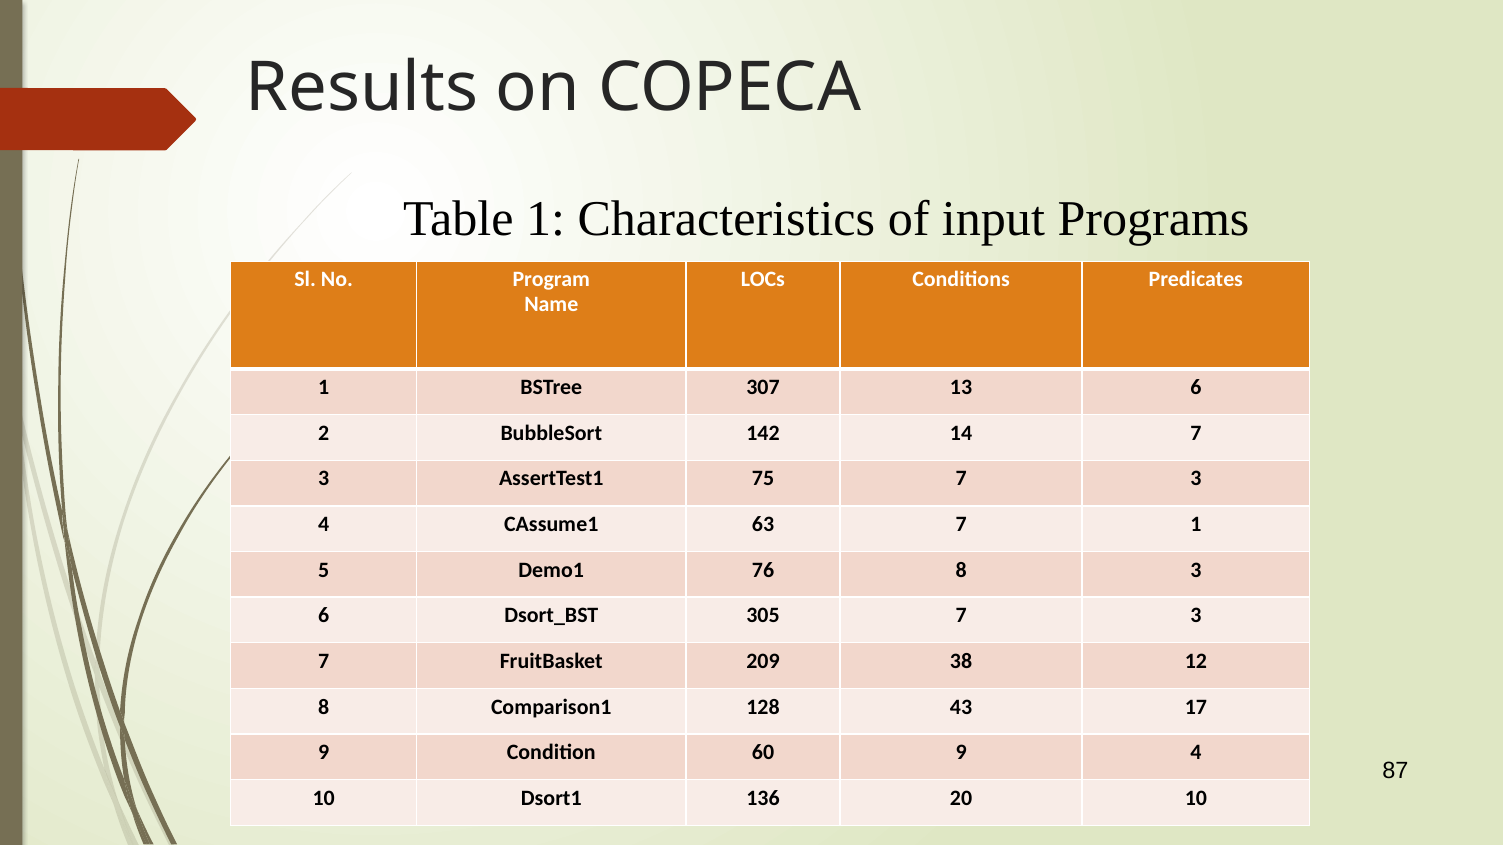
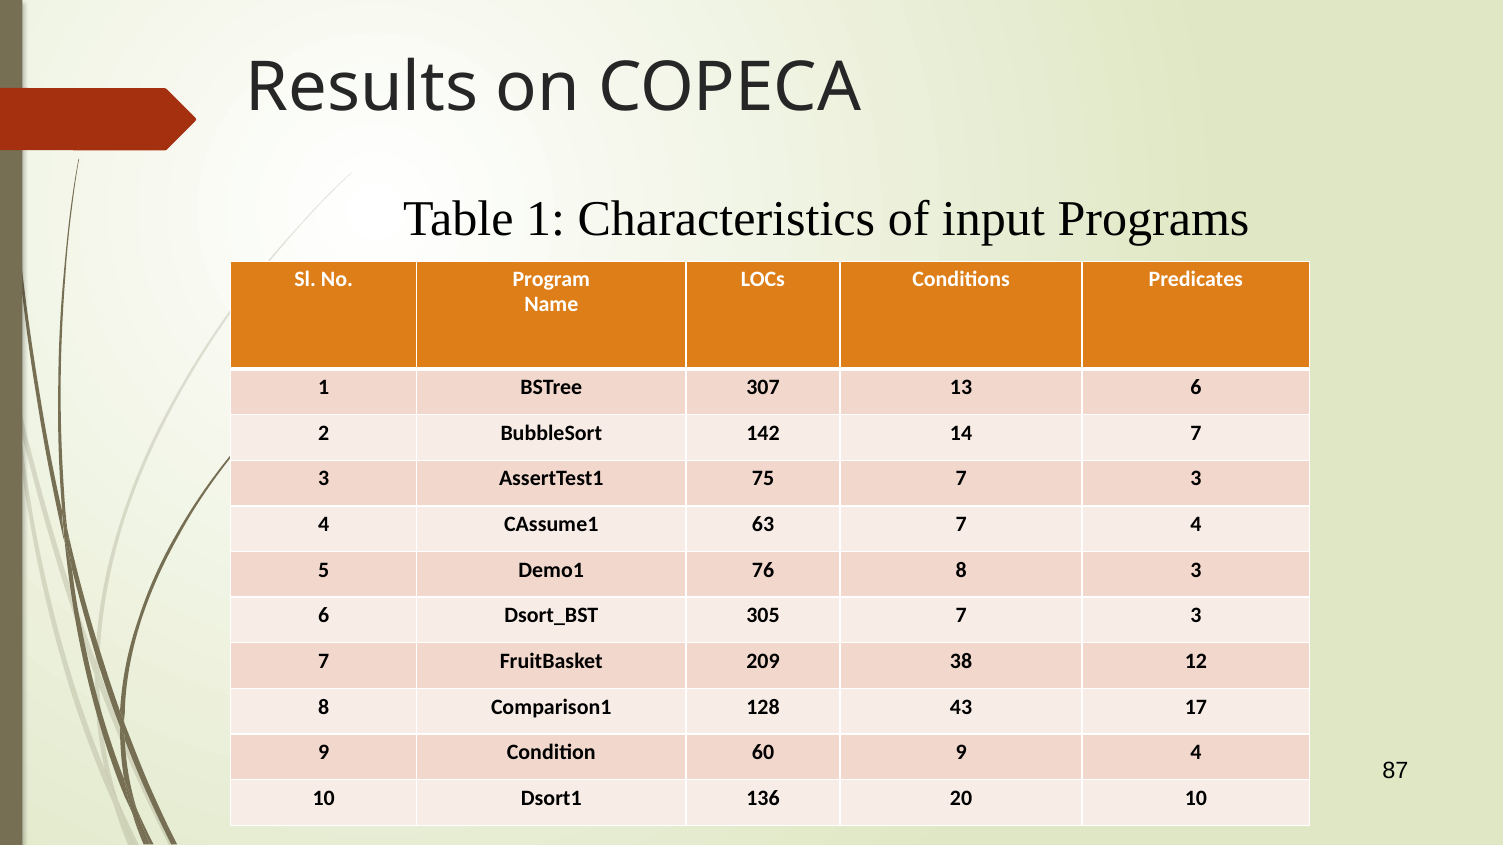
7 1: 1 -> 4 (1196, 524)
